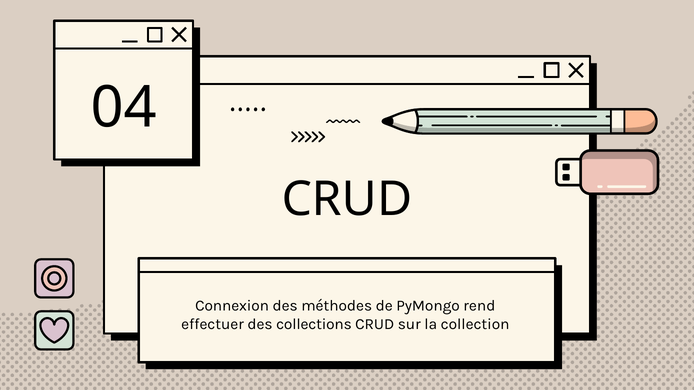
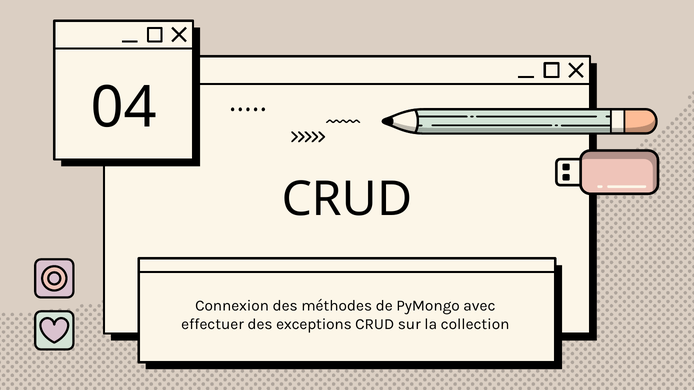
rend: rend -> avec (479, 306)
collections: collections -> exceptions (314, 324)
